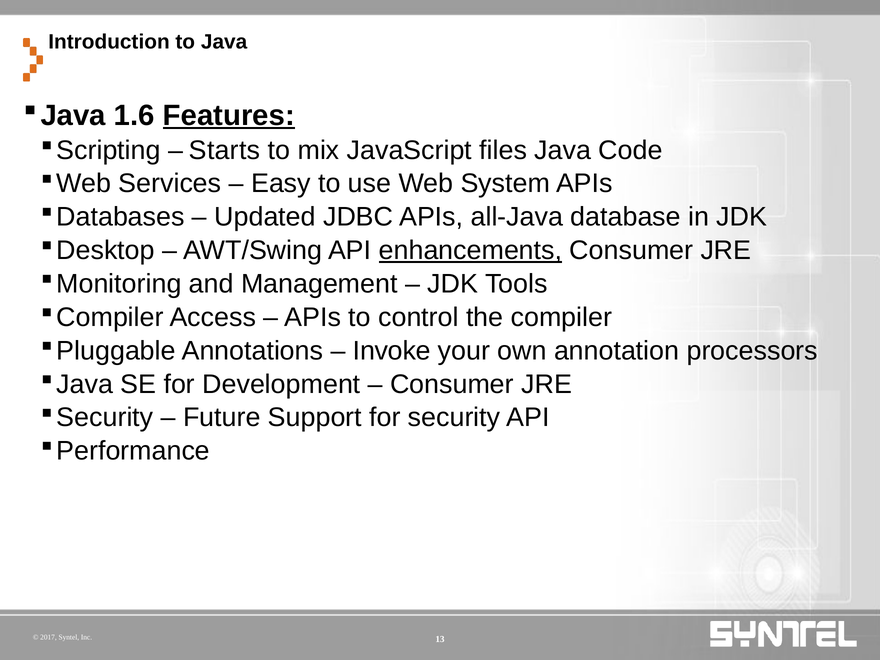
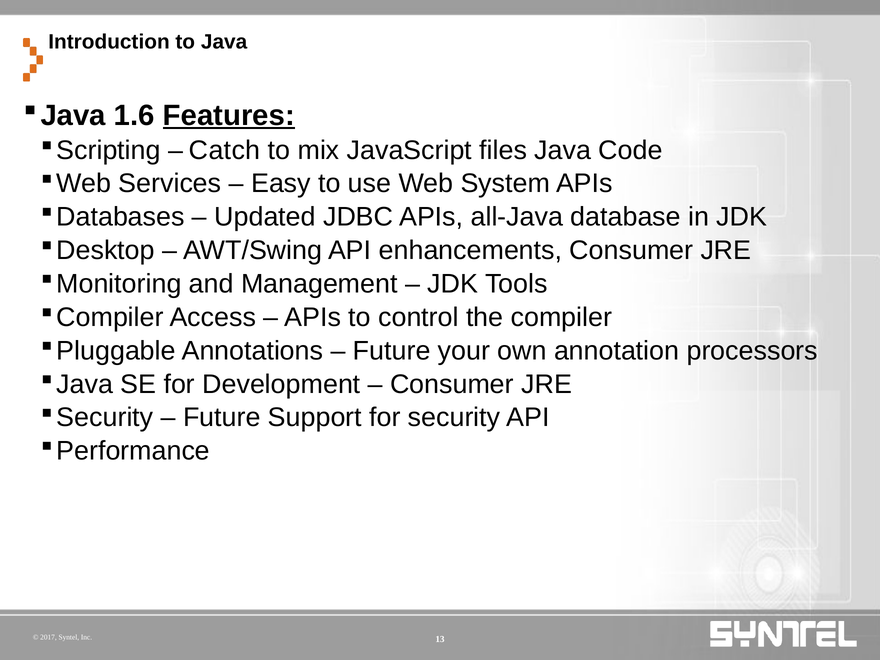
Starts: Starts -> Catch (225, 150)
enhancements underline: present -> none (470, 250)
Invoke: Invoke -> Future (392, 351)
